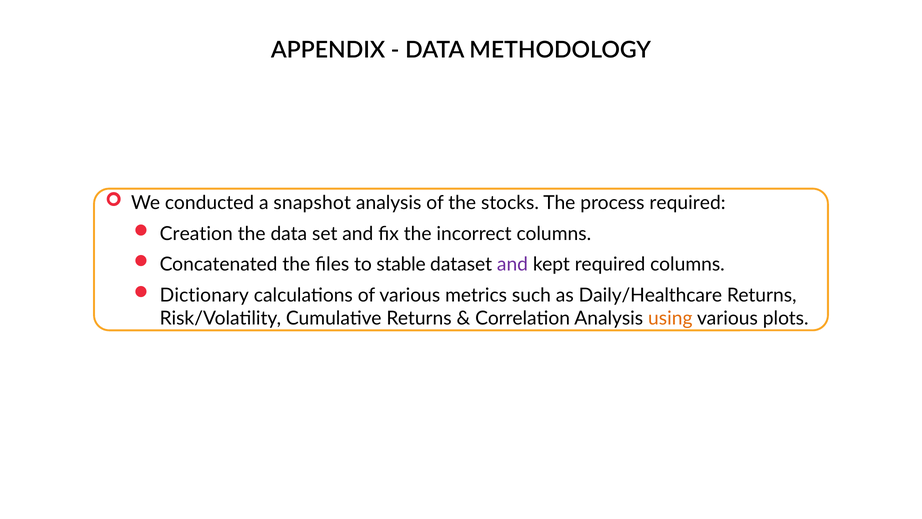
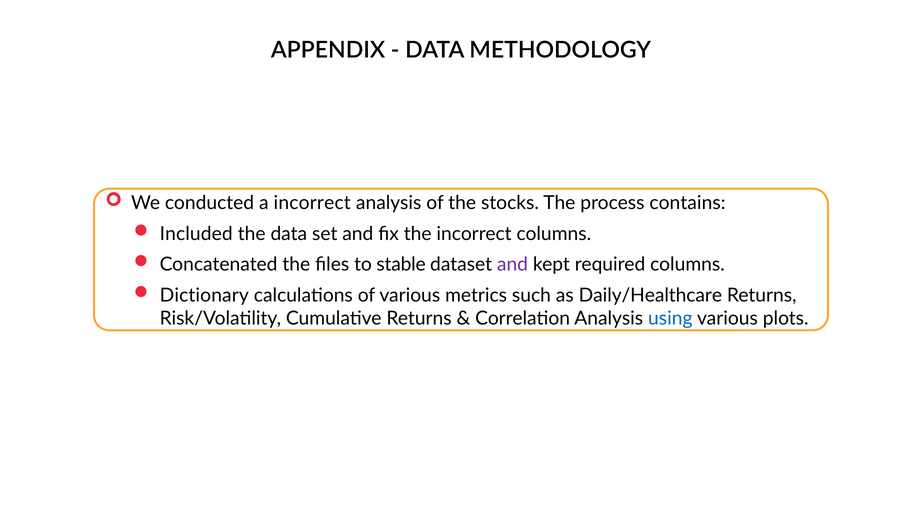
a snapshot: snapshot -> incorrect (312, 203)
process required: required -> contains (688, 203)
Creation: Creation -> Included (196, 234)
using colour: orange -> blue (670, 318)
